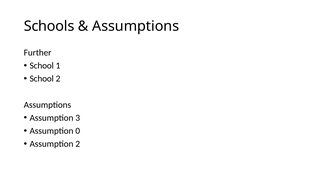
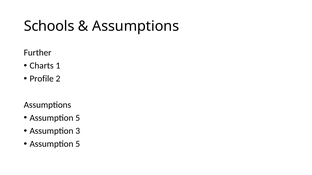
School: School -> Charts (42, 66)
School: School -> Profile (42, 79)
3: 3 -> 5 (78, 118)
0: 0 -> 3 (78, 131)
2: 2 -> 5 (78, 144)
